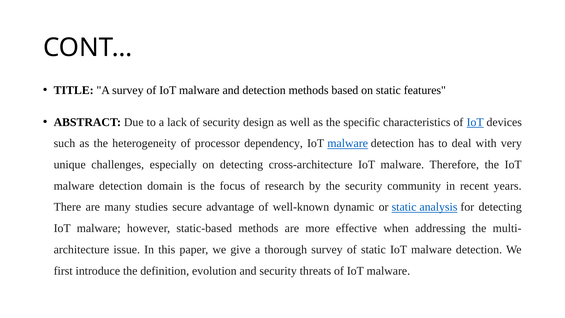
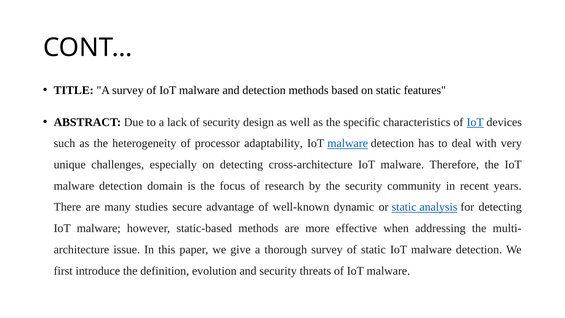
dependency: dependency -> adaptability (274, 143)
